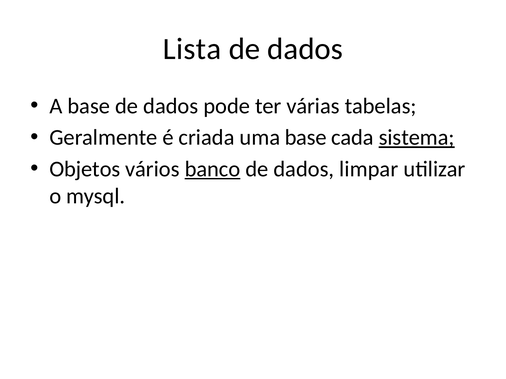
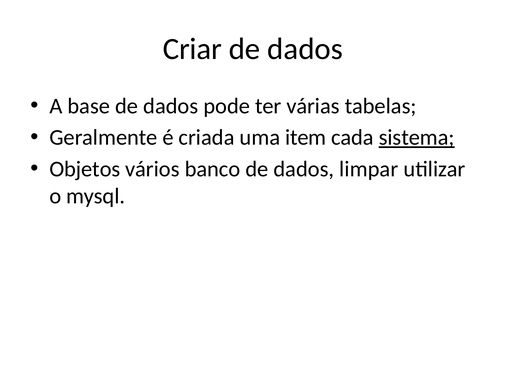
Lista: Lista -> Criar (192, 49)
uma base: base -> item (306, 138)
banco underline: present -> none (212, 169)
